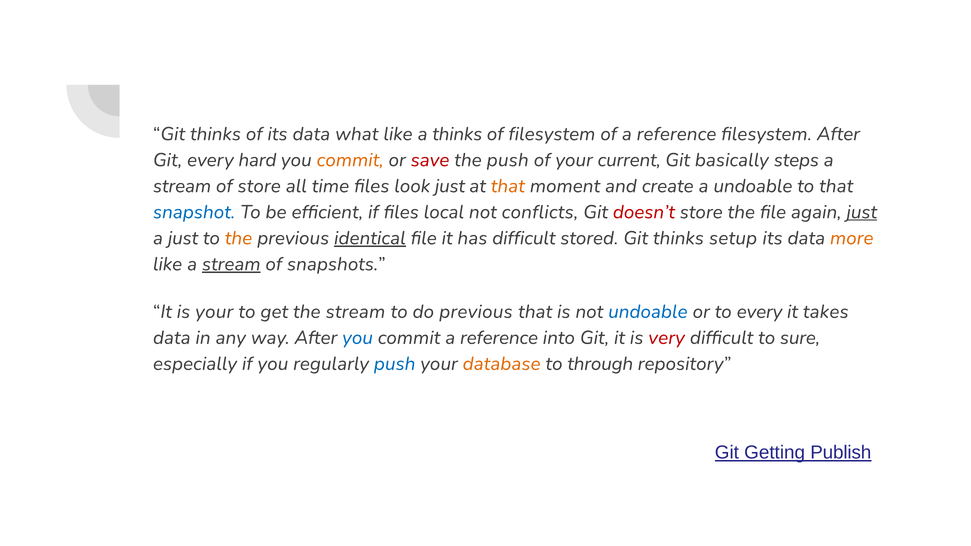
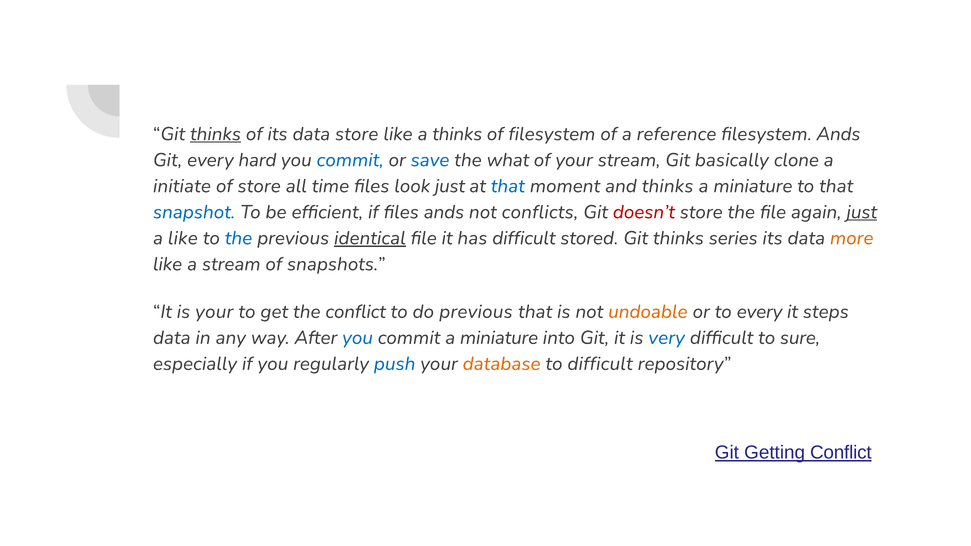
thinks underline: none -> present (215, 134)
data what: what -> store (357, 134)
filesystem After: After -> Ands (838, 134)
commit colour: orange -> blue (350, 160)
save colour: red -> blue (430, 160)
the push: push -> what (508, 160)
your current: current -> stream (629, 160)
steps: steps -> clone (796, 160)
stream: stream -> initiate (182, 186)
that colour: orange -> blue (508, 186)
and create: create -> thinks (668, 186)
undoable: undoable -> miniature (753, 186)
files local: local -> ands (444, 212)
a just: just -> like (183, 238)
the colour: orange -> blue (238, 238)
setup: setup -> series (733, 238)
stream underline: present -> none (231, 264)
the stream: stream -> conflict (356, 312)
undoable colour: blue -> orange (648, 312)
takes: takes -> steps (826, 312)
commit a reference: reference -> miniature (499, 338)
very colour: red -> blue (667, 338)
to through: through -> difficult (600, 364)
Getting Publish: Publish -> Conflict (841, 453)
